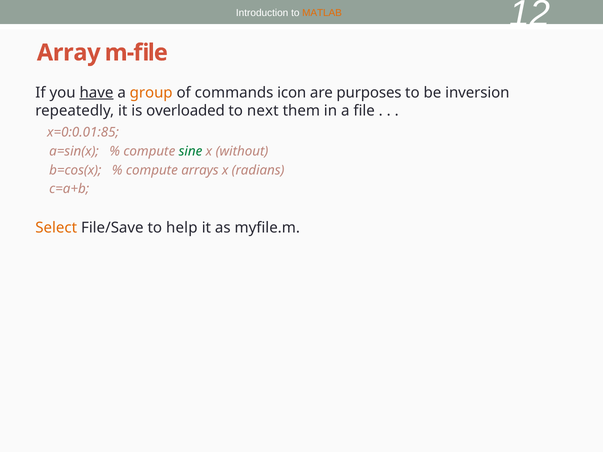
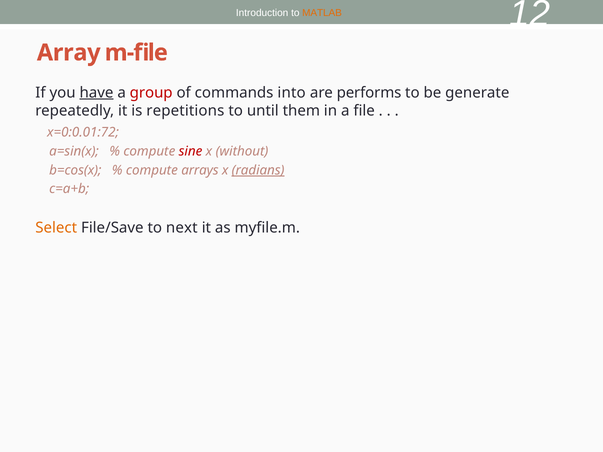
group colour: orange -> red (151, 93)
icon: icon -> into (292, 93)
purposes: purposes -> performs (369, 93)
inversion: inversion -> generate (477, 93)
overloaded: overloaded -> repetitions (185, 111)
next: next -> until (263, 111)
x=0:0.01:85: x=0:0.01:85 -> x=0:0.01:72 (83, 132)
sine colour: green -> red (191, 152)
radians underline: none -> present (258, 170)
help: help -> next (182, 228)
